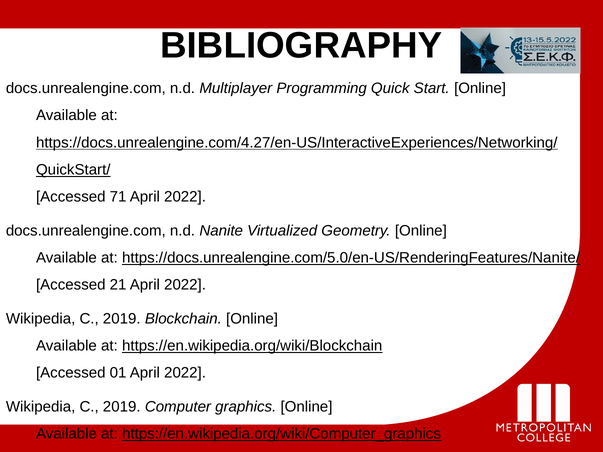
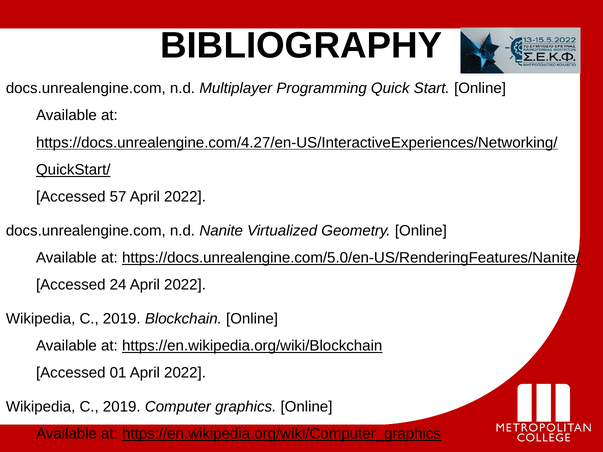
71: 71 -> 57 (118, 197)
21: 21 -> 24 (118, 285)
